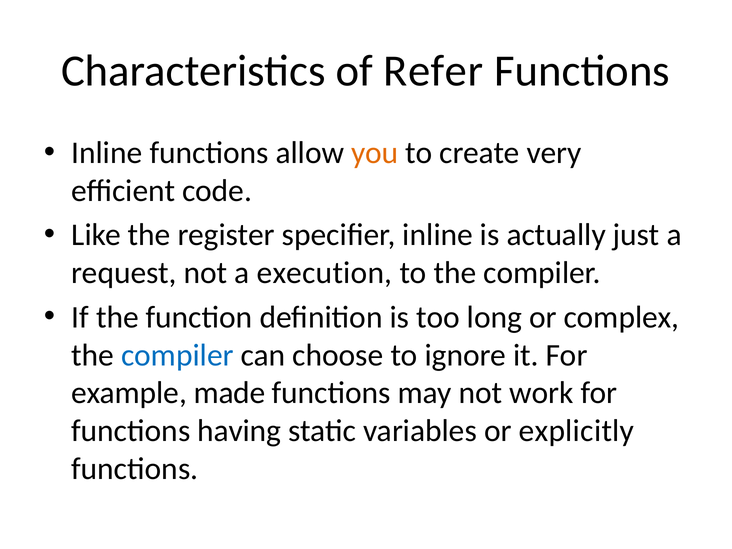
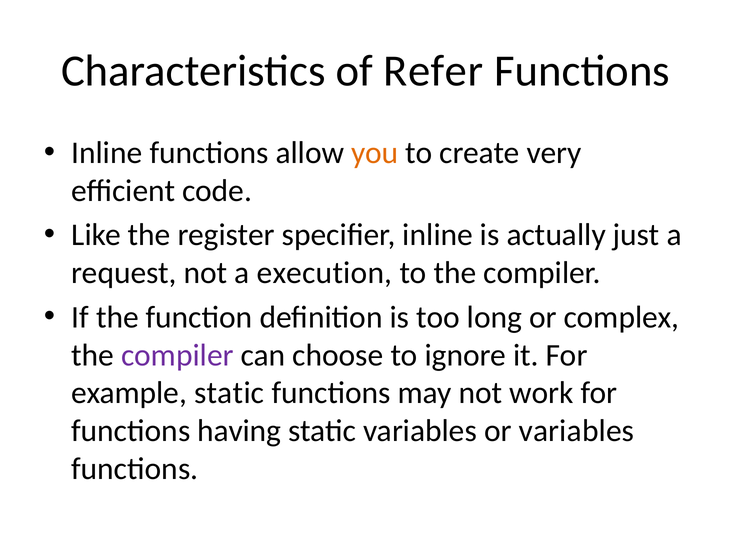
compiler colour: blue -> purple (177, 355)
example made: made -> static (229, 393)
or explicitly: explicitly -> variables (577, 431)
